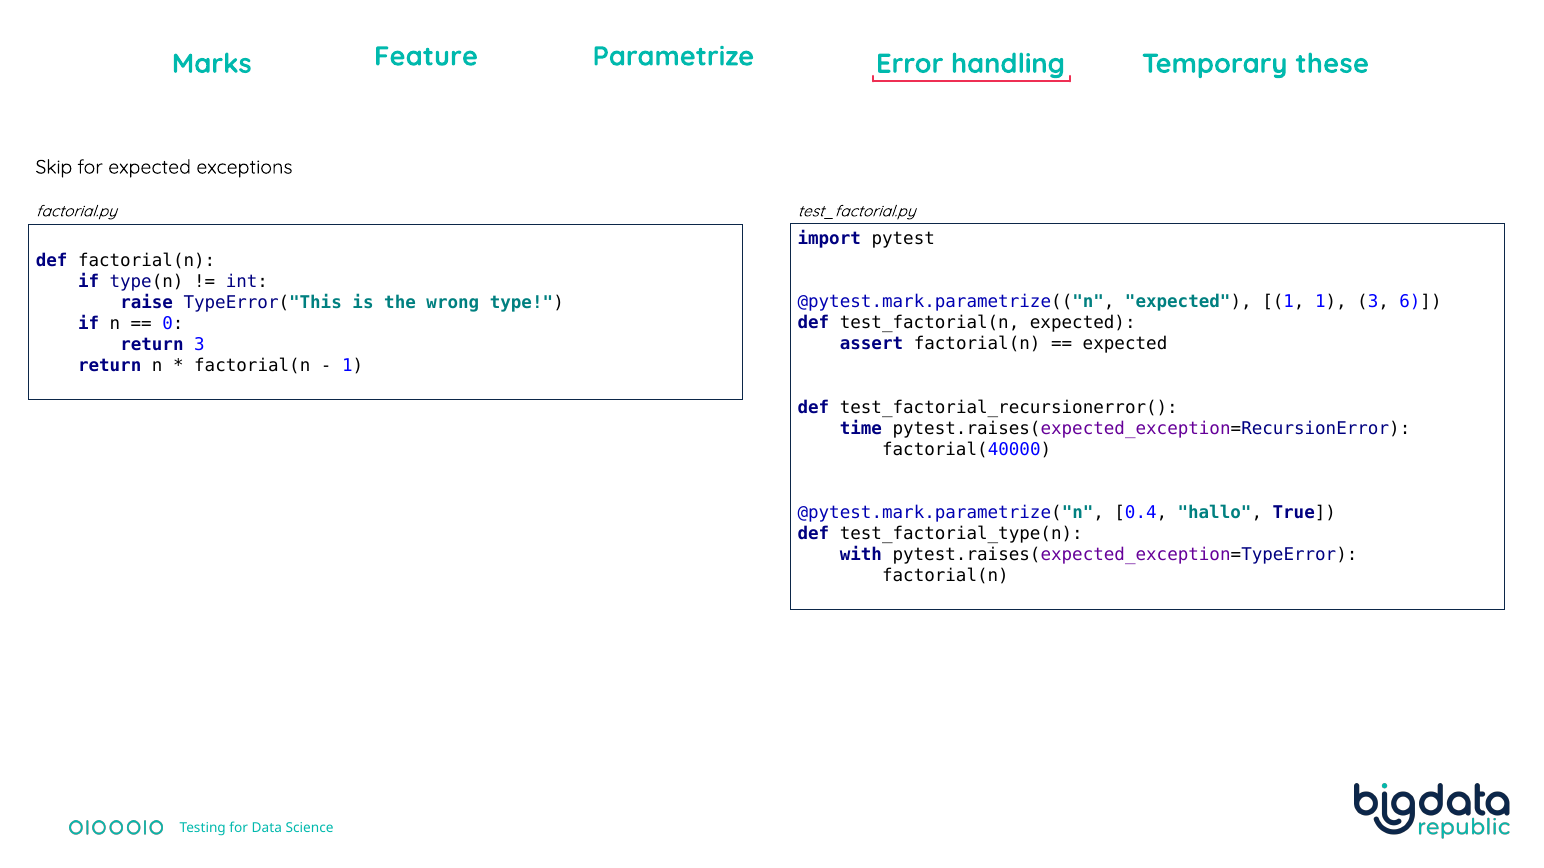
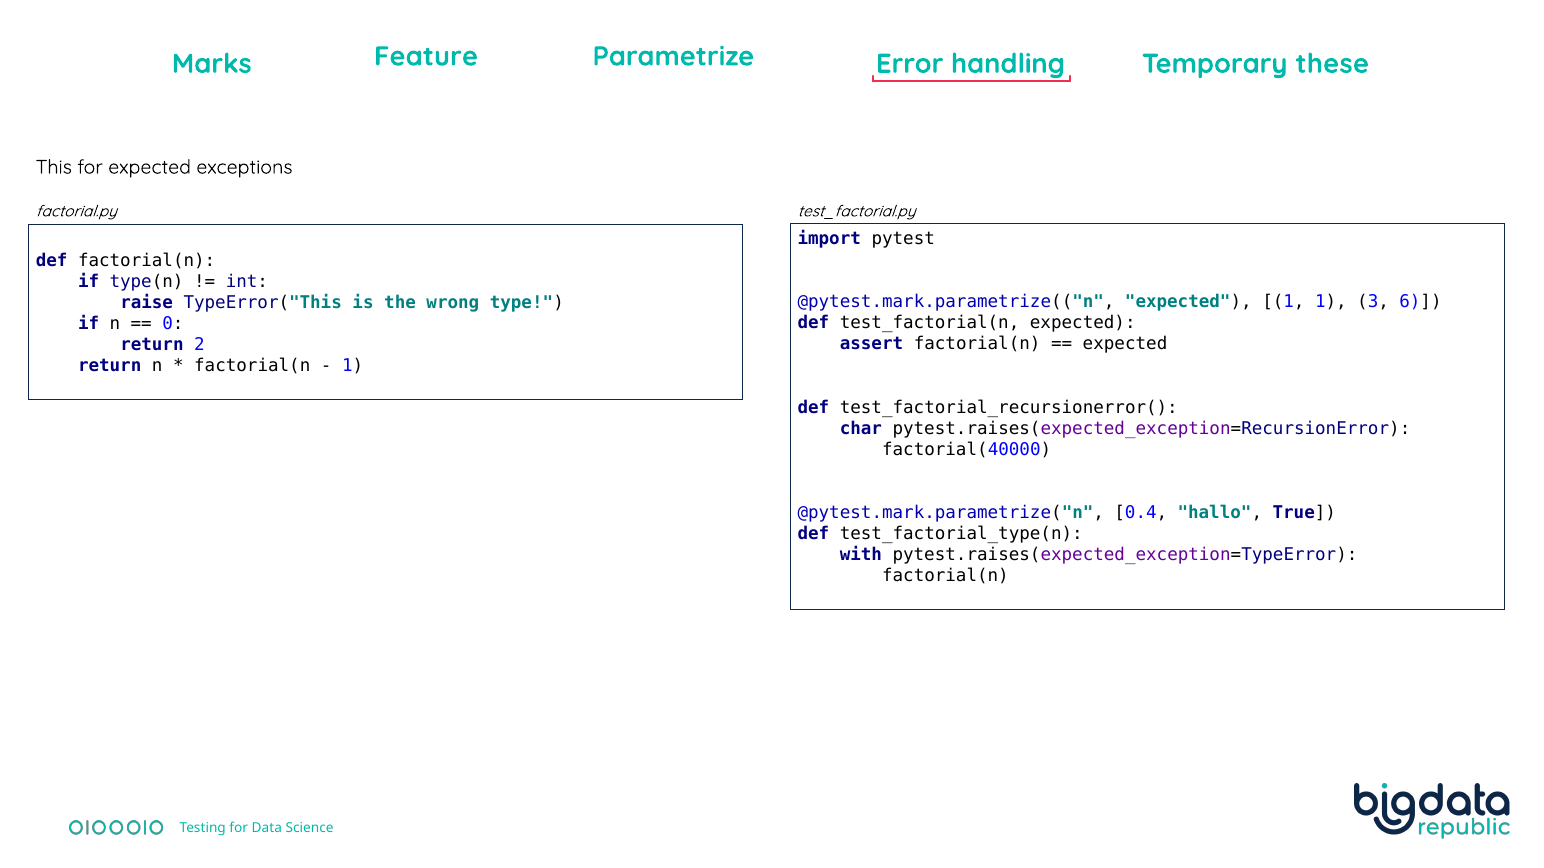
Skip: Skip -> This (54, 167)
return 3: 3 -> 2 (200, 345)
time: time -> char (861, 429)
